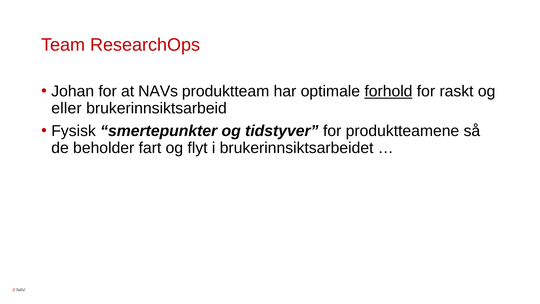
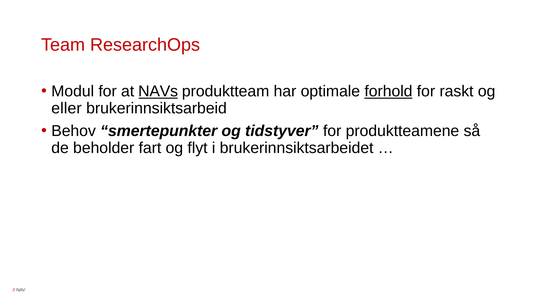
Johan: Johan -> Modul (73, 91)
NAVs underline: none -> present (158, 91)
Fysisk: Fysisk -> Behov (74, 131)
